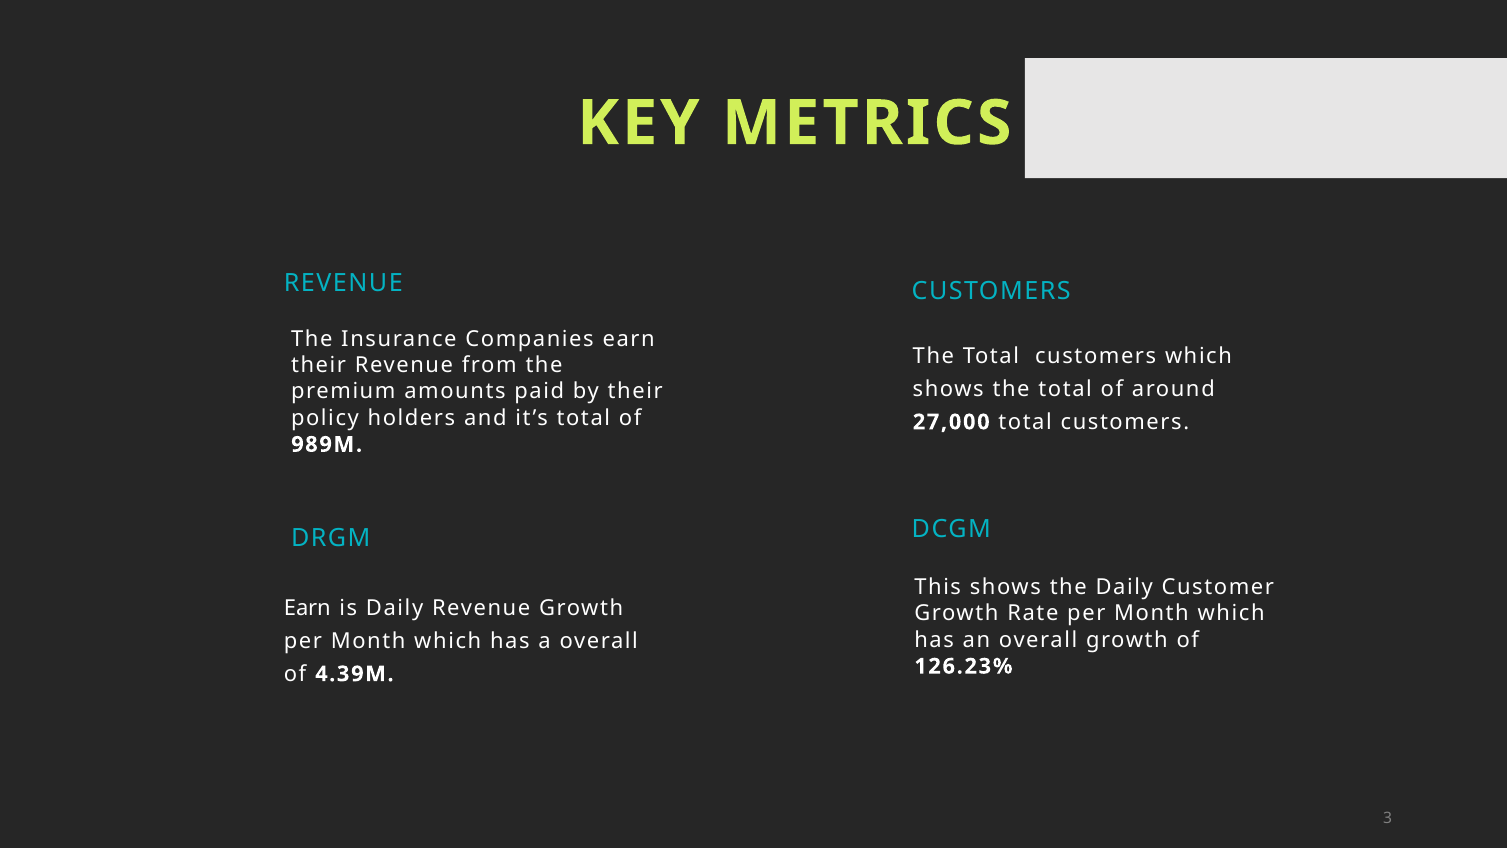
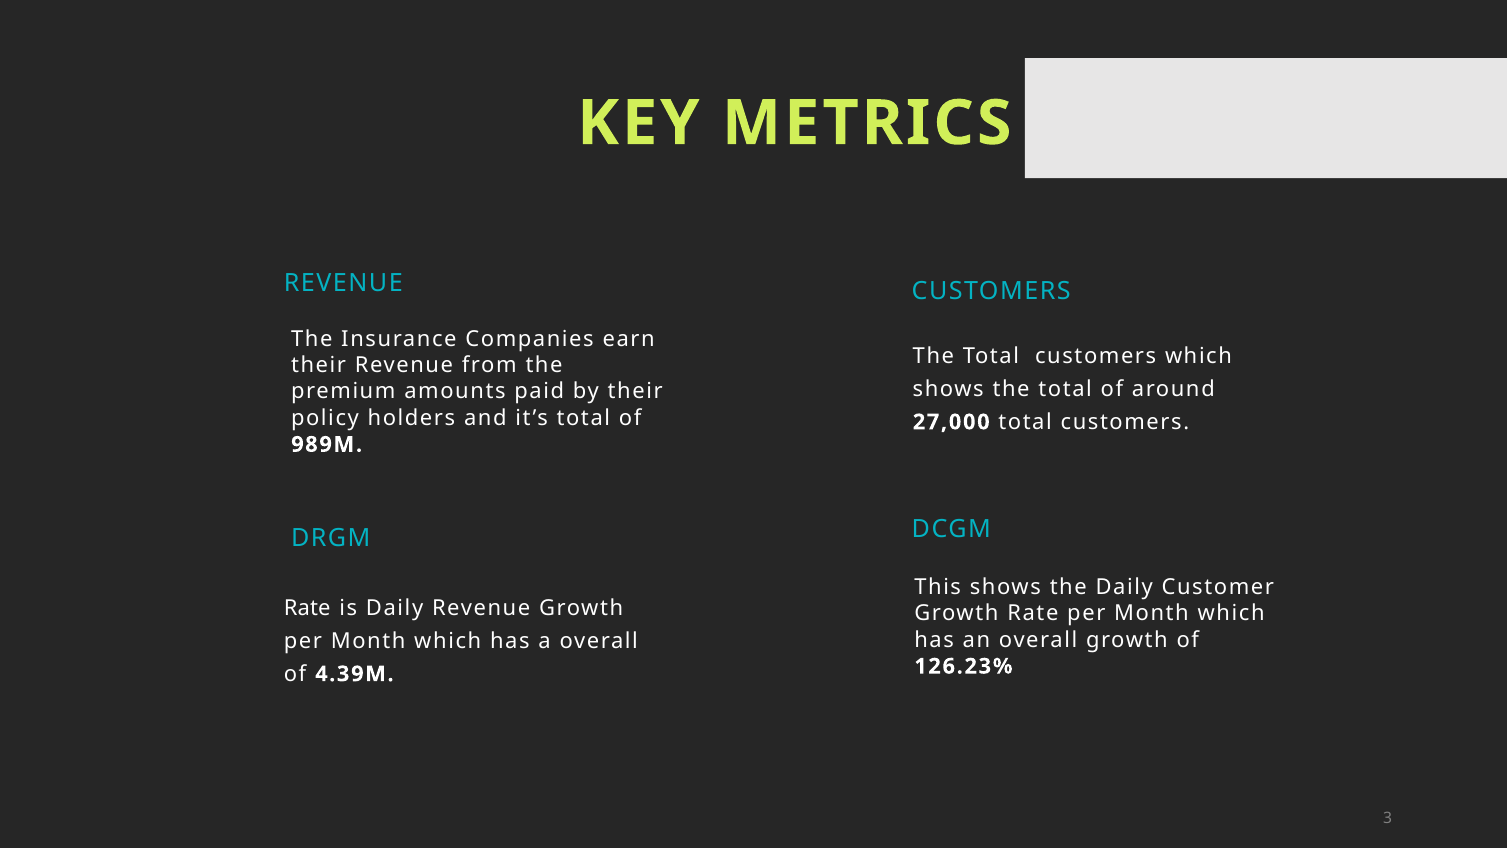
Earn: Earn -> Rate (307, 608)
